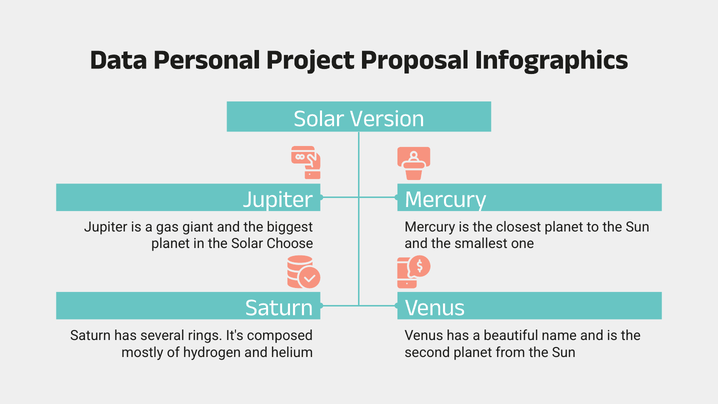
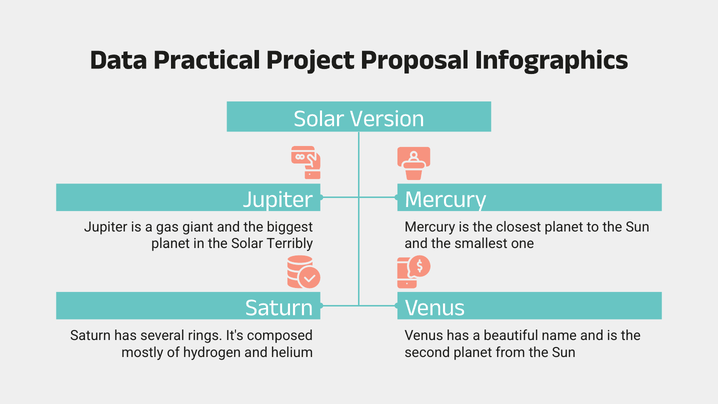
Personal: Personal -> Practical (207, 59)
Choose: Choose -> Terribly (290, 244)
